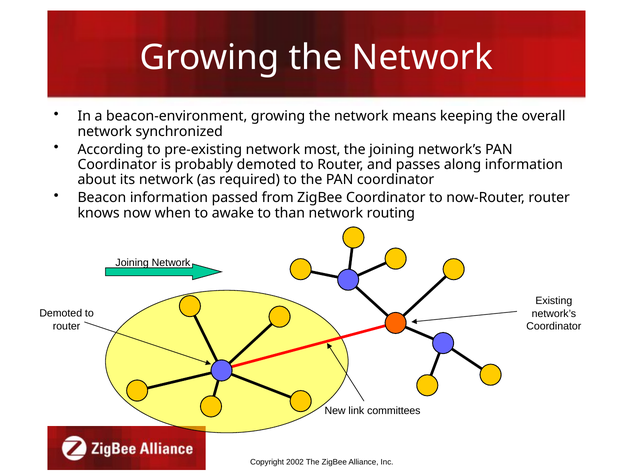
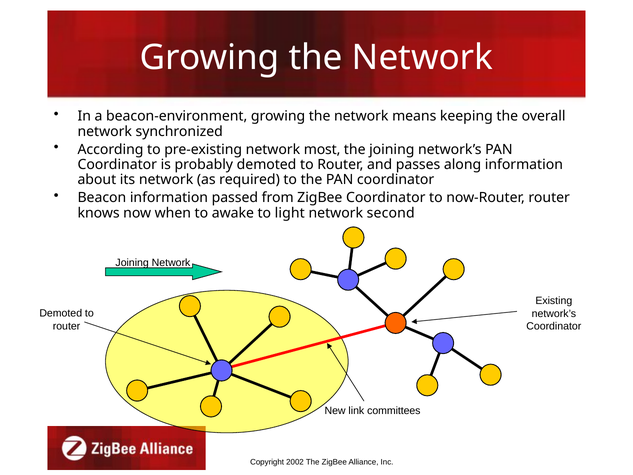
than: than -> light (290, 213)
routing: routing -> second (391, 213)
